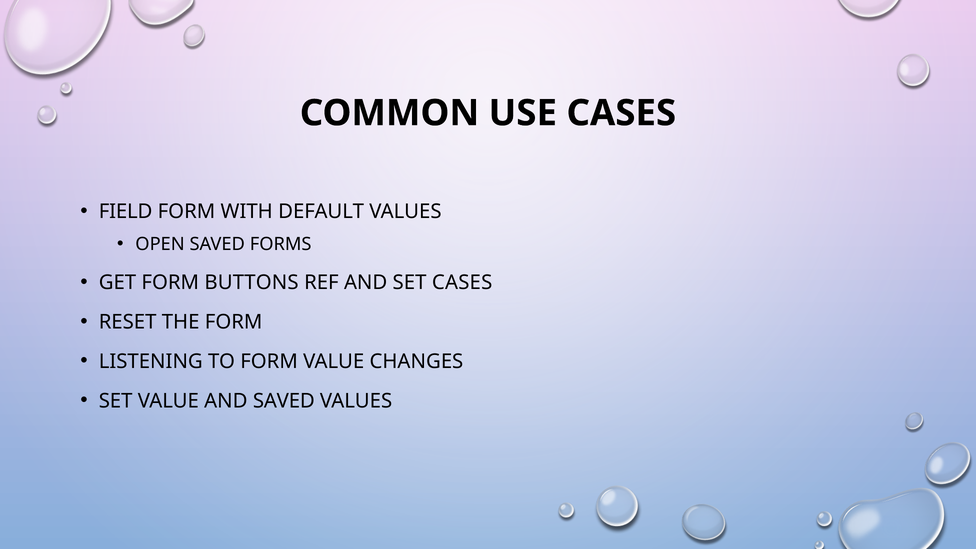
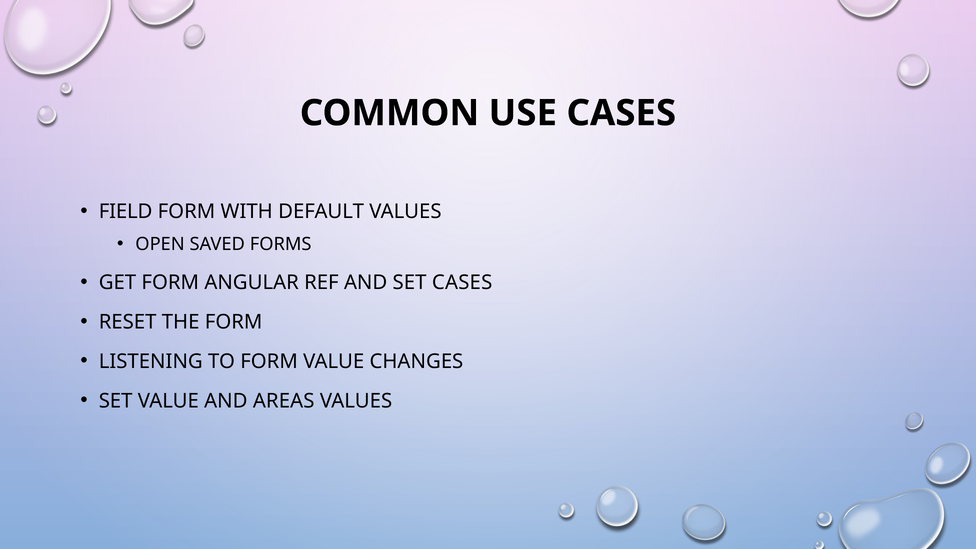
BUTTONS: BUTTONS -> ANGULAR (252, 283)
AND SAVED: SAVED -> AREAS (284, 401)
